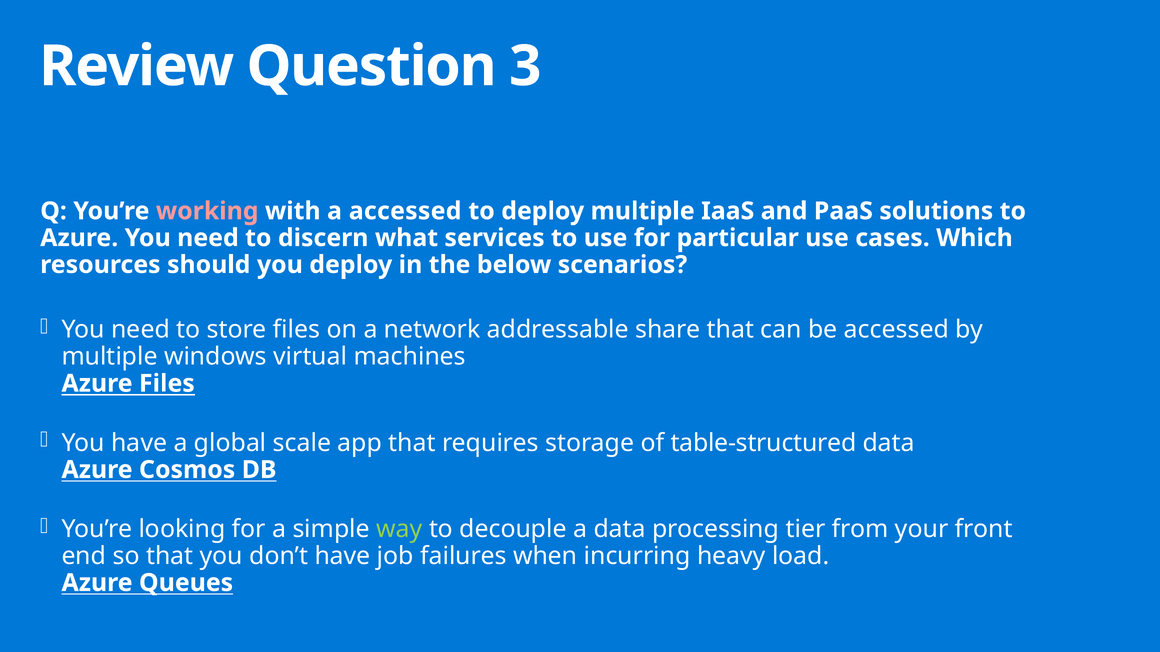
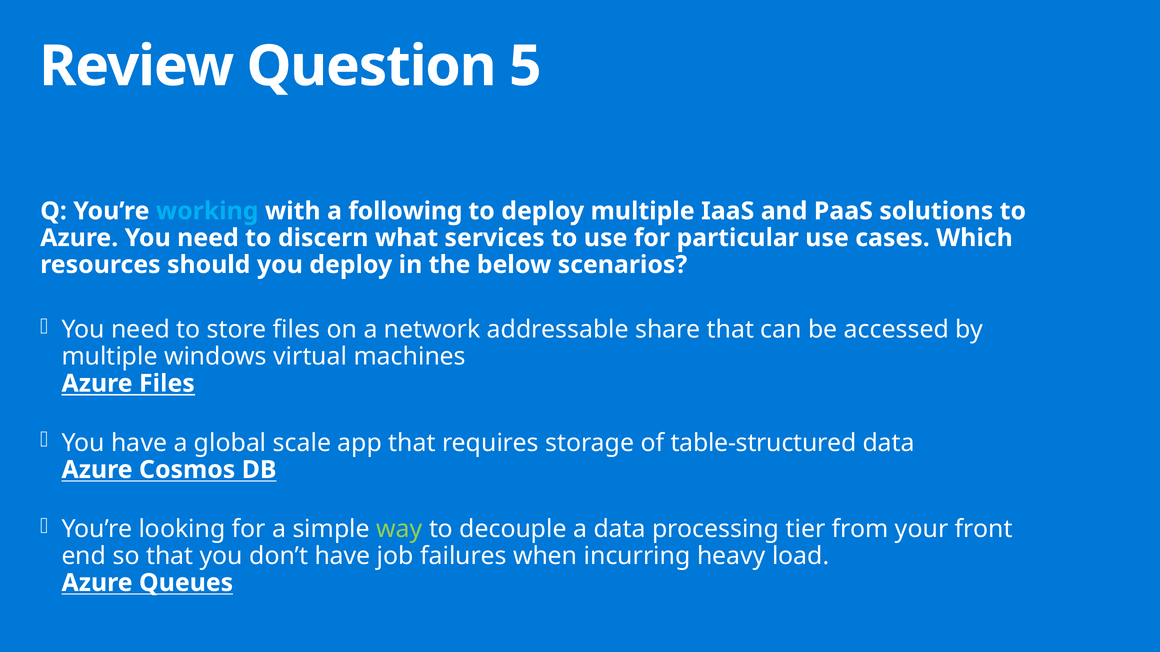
3: 3 -> 5 (525, 66)
working colour: pink -> light blue (207, 211)
a accessed: accessed -> following (405, 211)
